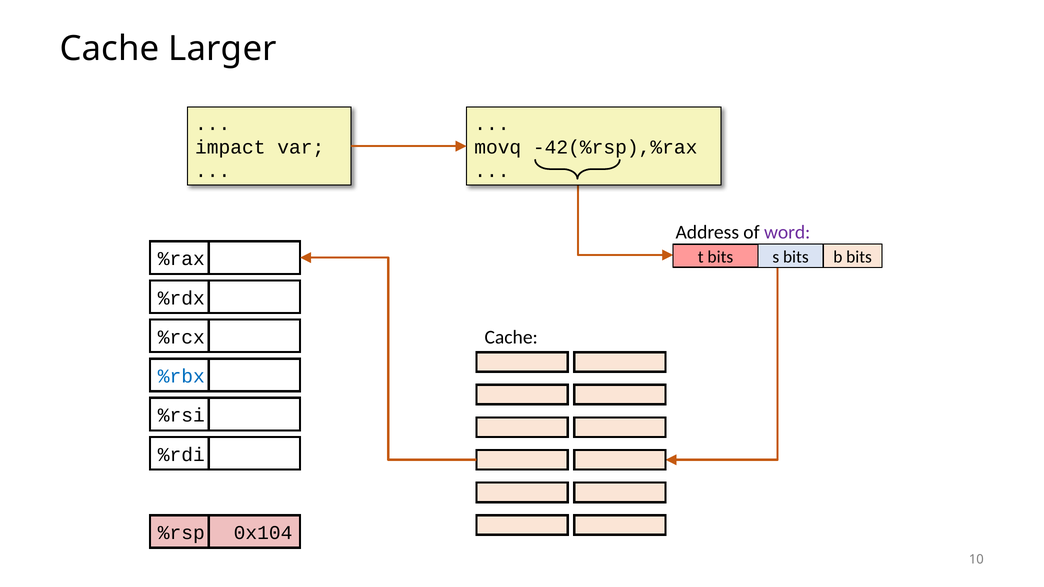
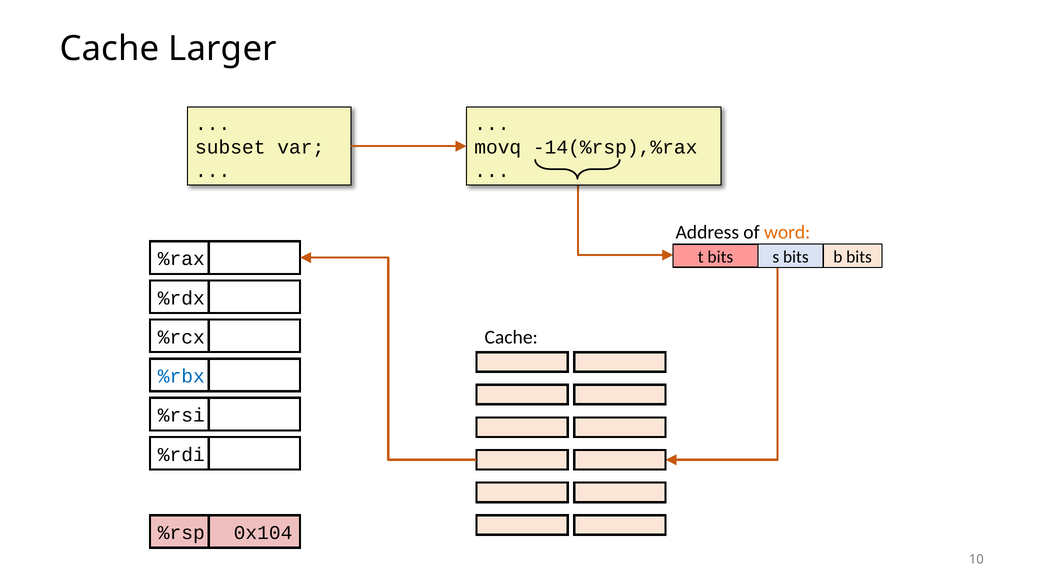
impact: impact -> subset (230, 148)
-42(%rsp),%rax: -42(%rsp),%rax -> -14(%rsp),%rax (615, 148)
word colour: purple -> orange (787, 232)
